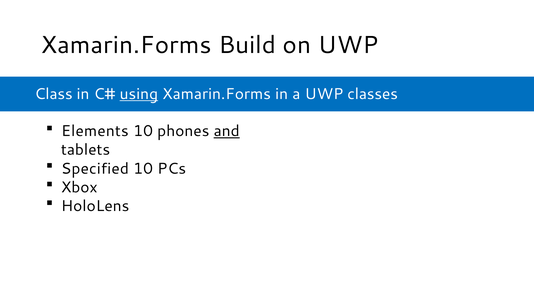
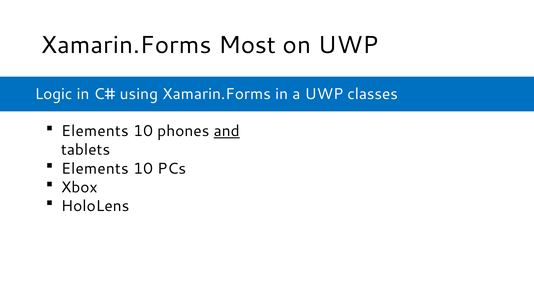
Build: Build -> Most (247, 45)
Class: Class -> Logic (54, 94)
using underline: present -> none (139, 94)
Specified: Specified -> Elements (95, 168)
